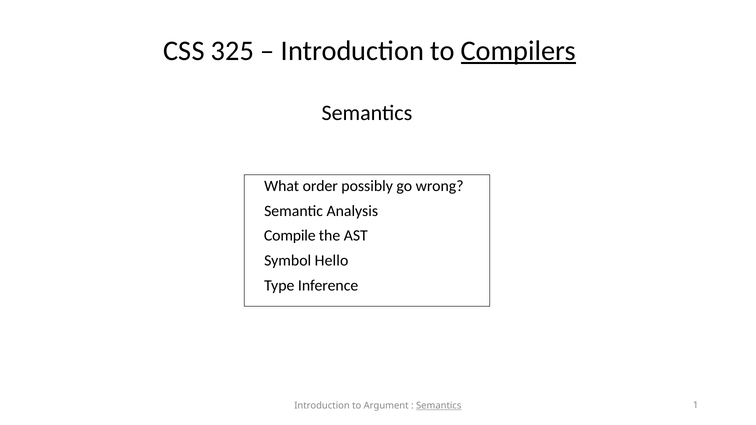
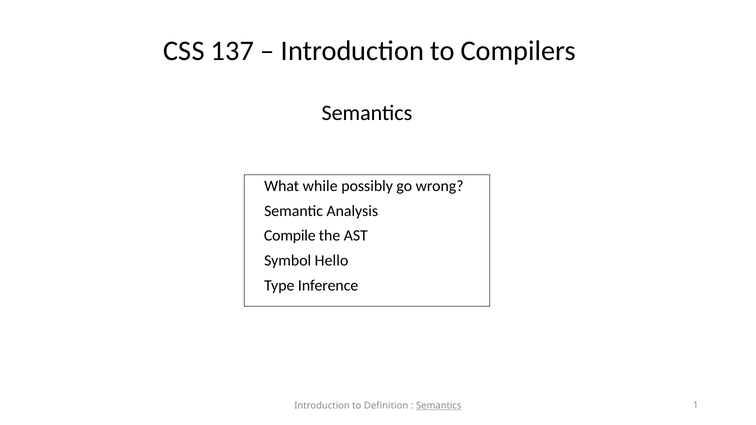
325: 325 -> 137 (232, 51)
Compilers underline: present -> none (518, 51)
order: order -> while (320, 186)
Argument: Argument -> Definition (386, 406)
